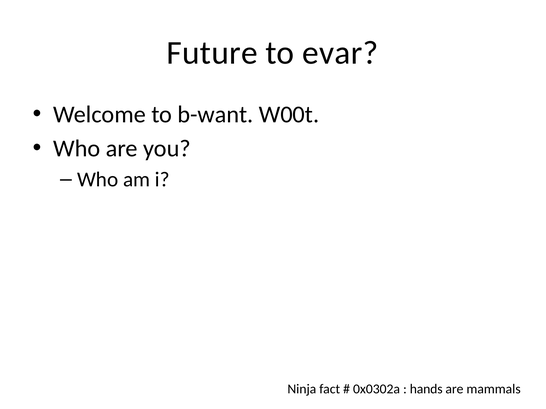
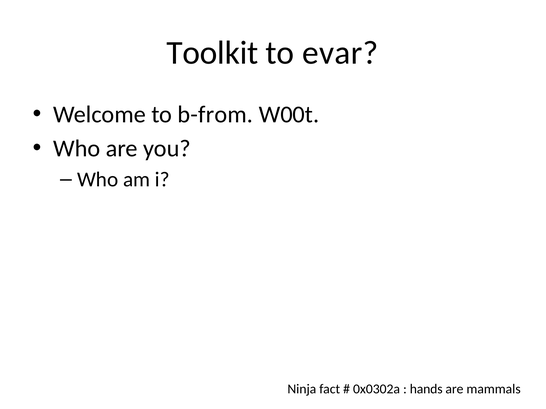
Future: Future -> Toolkit (212, 53)
b-want: b-want -> b-from (215, 115)
